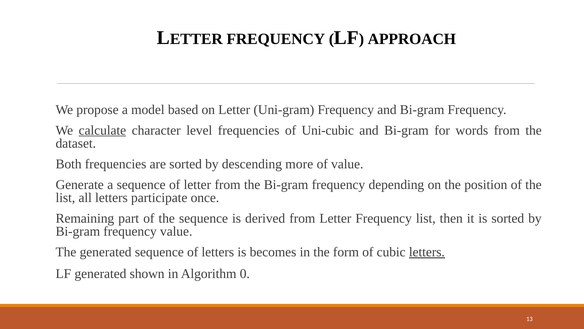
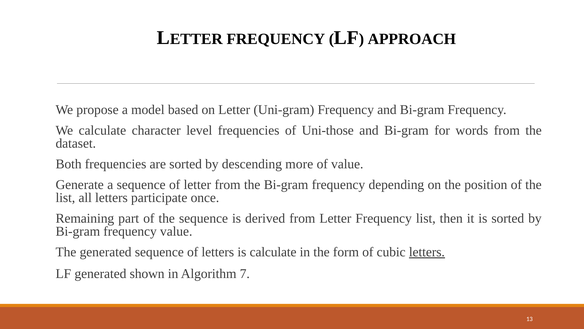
calculate underline: present -> none (102, 130)
Uni-cubic: Uni-cubic -> Uni-those (328, 130)
is becomes: becomes -> calculate (273, 252)
0: 0 -> 7 (245, 273)
